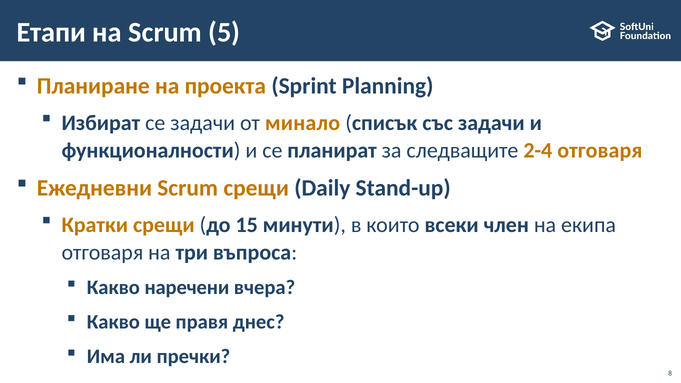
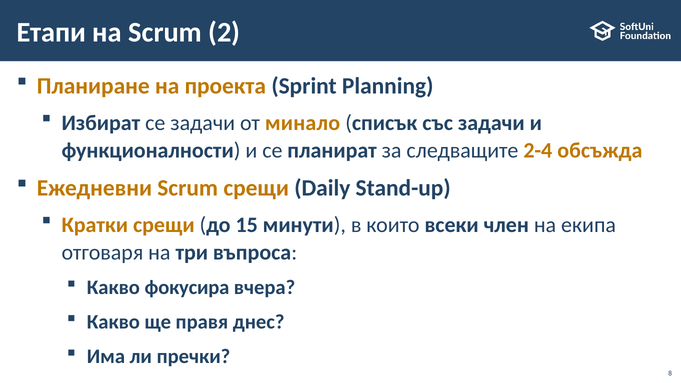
5: 5 -> 2 (224, 32)
2-4 отговаря: отговаря -> обсъжда (600, 151)
наречени: наречени -> фокусира (187, 288)
